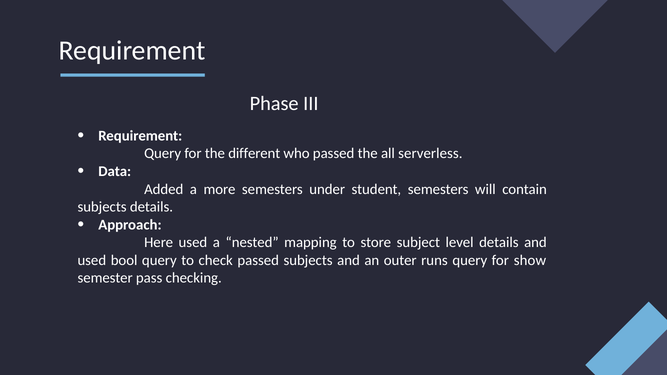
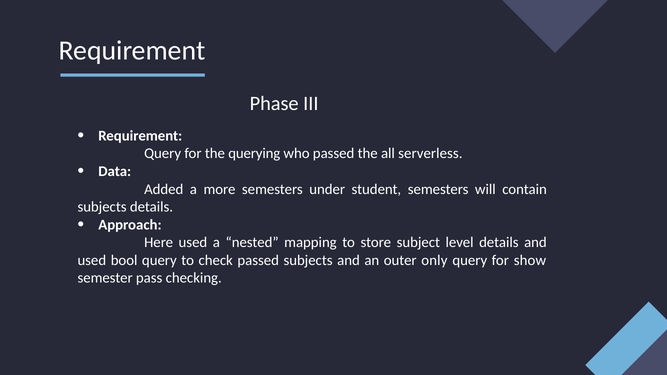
different: different -> querying (254, 154)
runs: runs -> only (434, 260)
